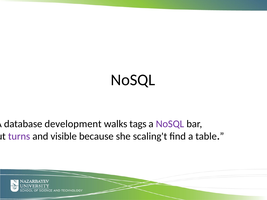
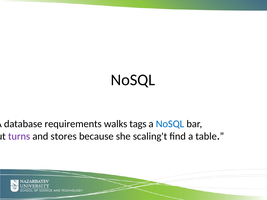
development: development -> requirements (73, 124)
NoSQL colour: purple -> blue (170, 124)
visible: visible -> stores (64, 136)
